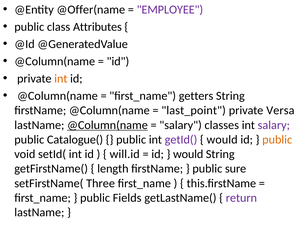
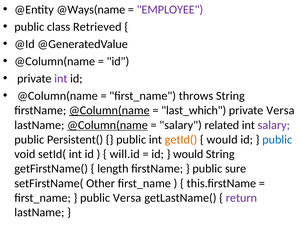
@Offer(name: @Offer(name -> @Ways(name (91, 10)
Attributes: Attributes -> Retrieved (97, 27)
int colour: orange -> purple (61, 79)
getters: getters -> throws (196, 96)
@Column(name underline: none -> present (109, 111)
last_point: last_point -> last_which (194, 111)
classes: classes -> related (222, 125)
Catalogue(: Catalogue( -> Persistent( (75, 140)
getId( colour: purple -> orange (181, 140)
public colour: orange -> blue (277, 140)
Three: Three -> Other (101, 184)
public Fields: Fields -> Versa (127, 198)
